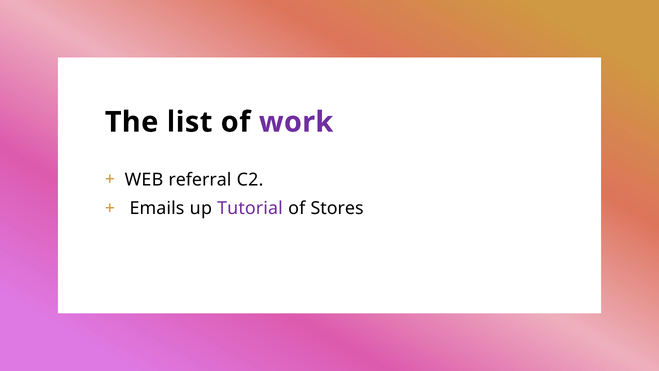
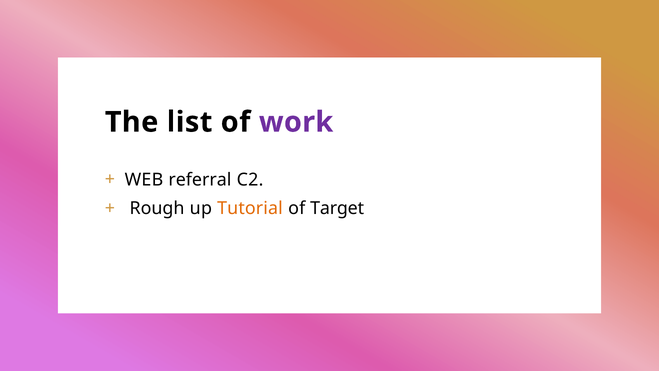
Emails: Emails -> Rough (157, 208)
Tutorial colour: purple -> orange (250, 208)
Stores: Stores -> Target (337, 208)
